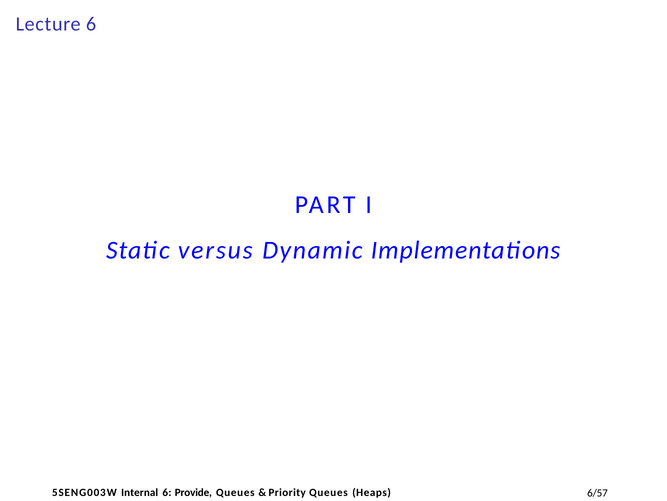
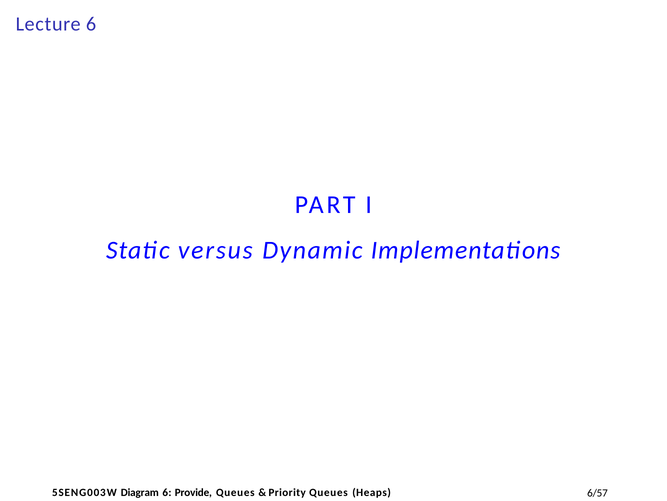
Internal: Internal -> Diagram (140, 493)
